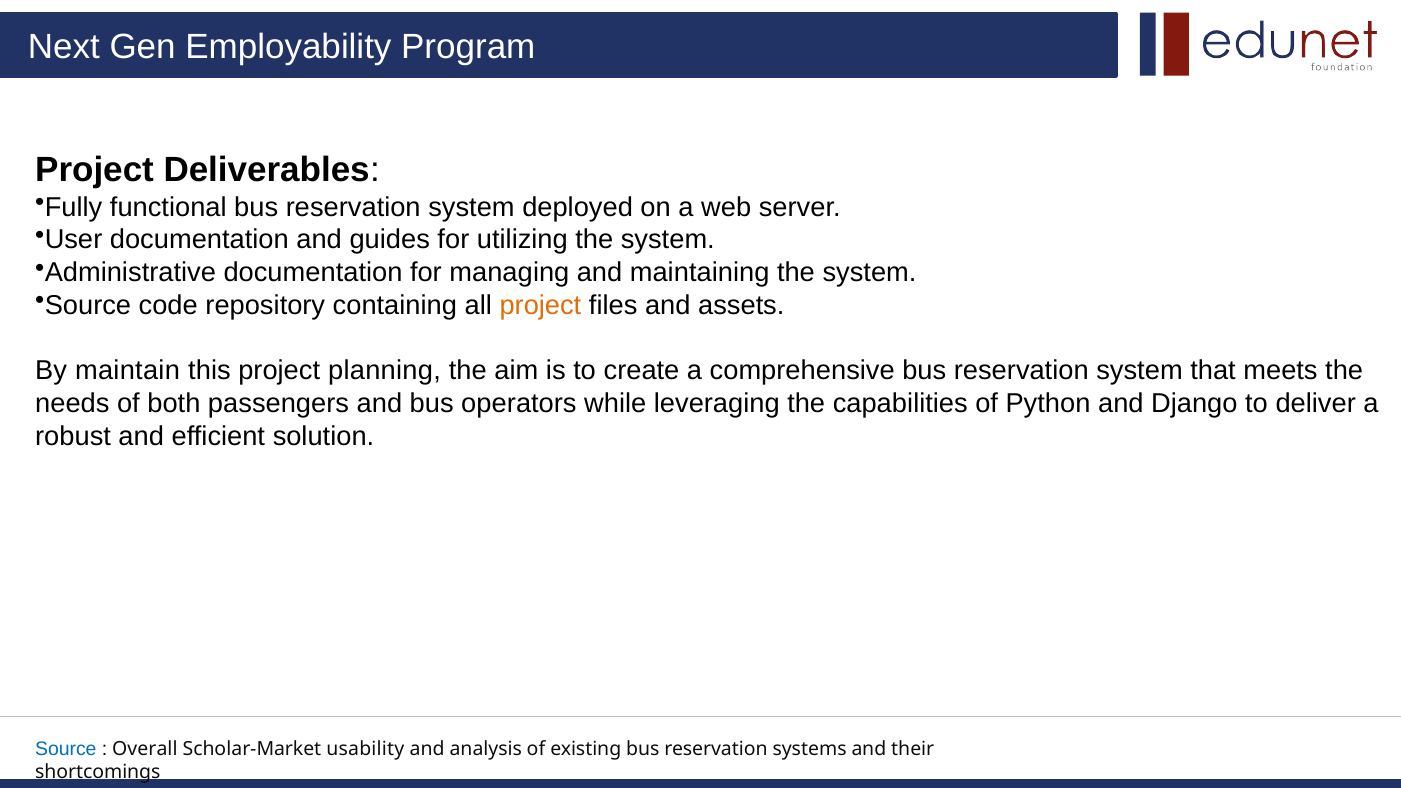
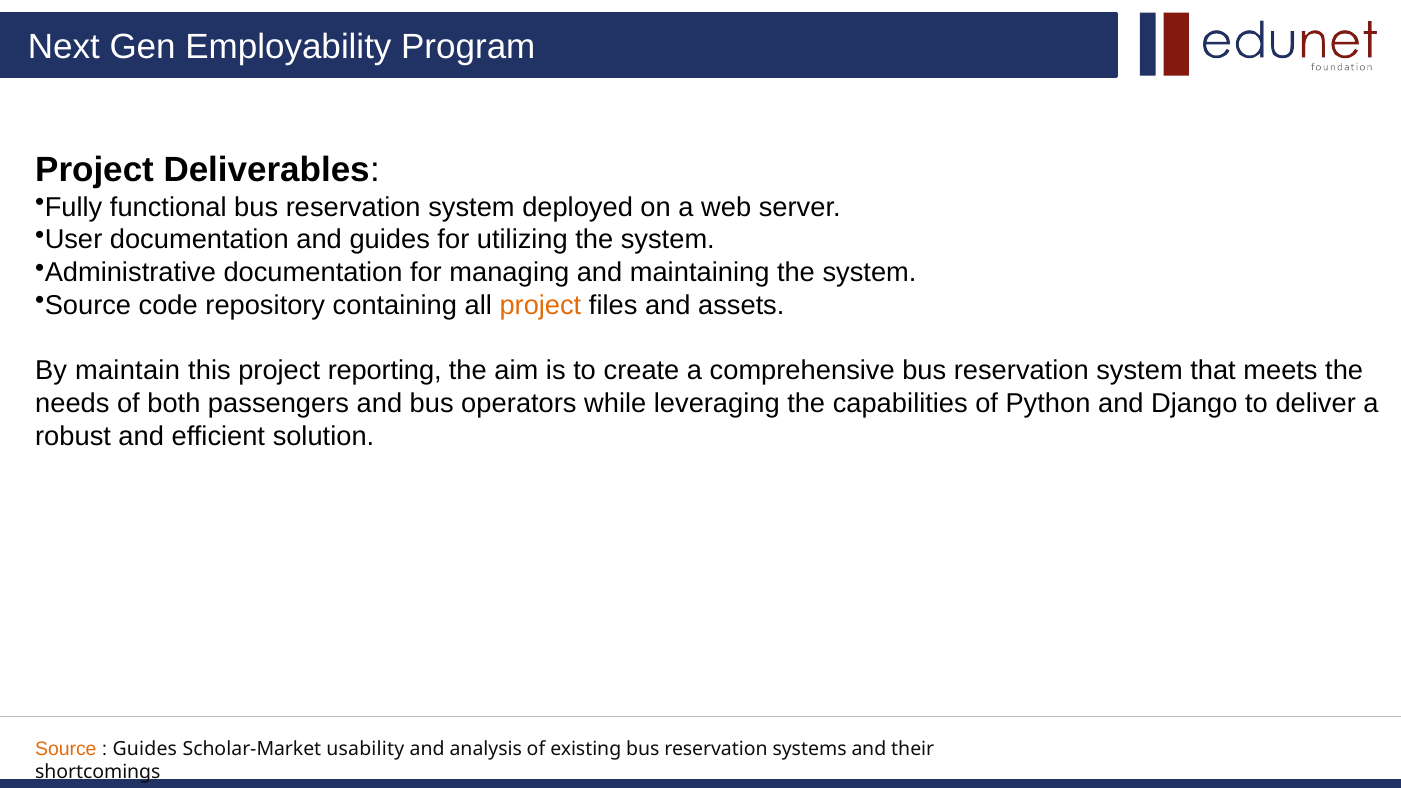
planning: planning -> reporting (385, 371)
Source colour: blue -> orange (66, 749)
Overall: Overall -> Guides (145, 749)
